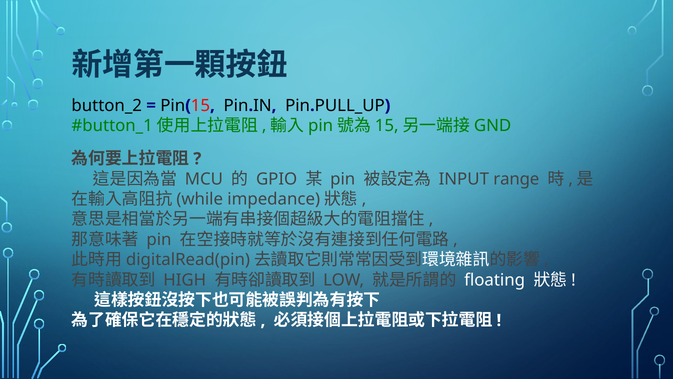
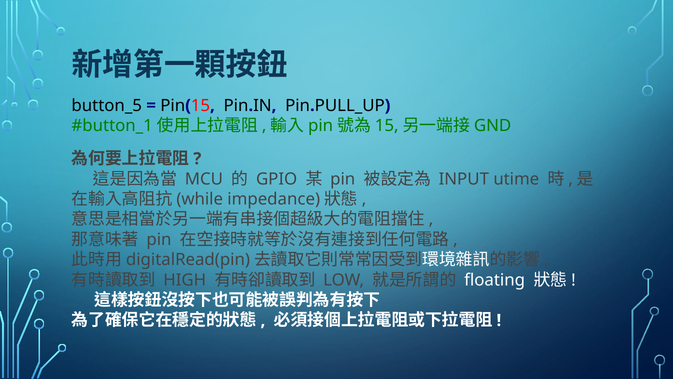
button_2: button_2 -> button_5 (107, 105)
range: range -> utime (516, 179)
